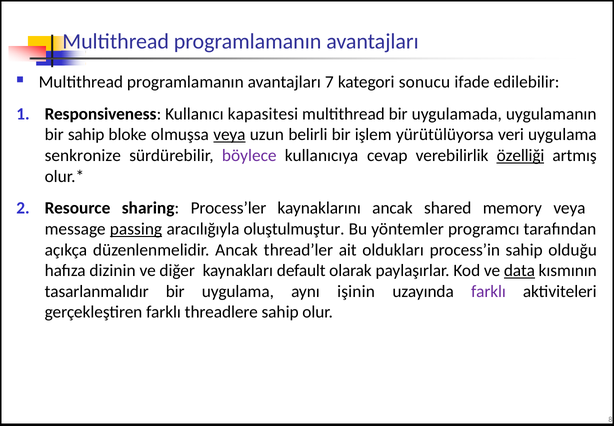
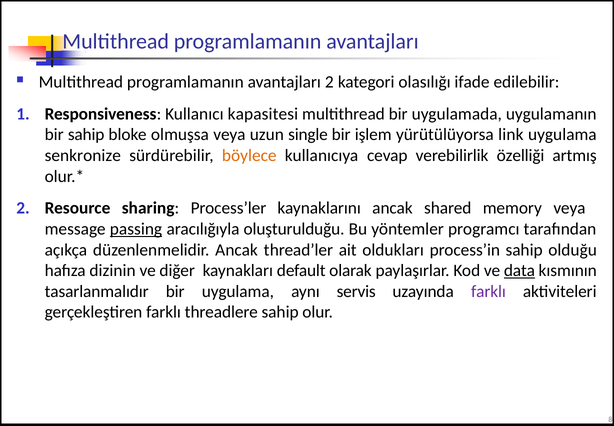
avantajları 7: 7 -> 2 (329, 82)
sonucu: sonucu -> olasılığı (425, 82)
veya underline: present -> none (229, 135)
belirli: belirli -> single (308, 135)
veri: veri -> link (511, 135)
böylece colour: purple -> orange (249, 156)
özelliği underline: present -> none (521, 156)
oluştulmuştur: oluştulmuştur -> oluşturulduğu (294, 229)
işinin: işinin -> servis (356, 291)
